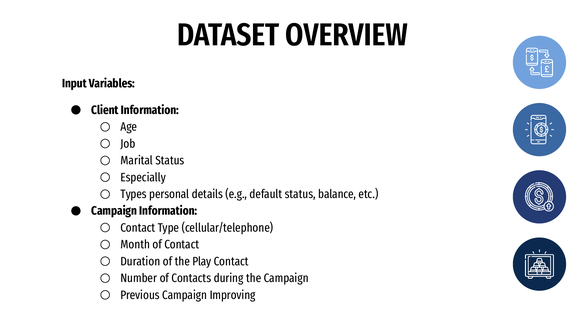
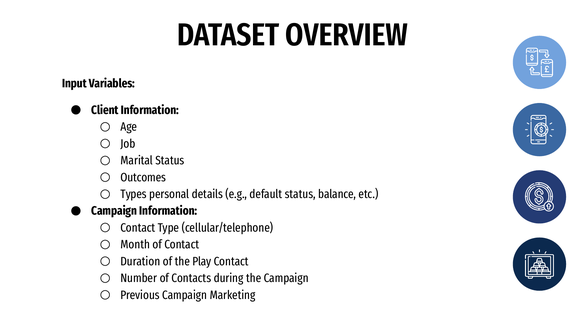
Especially: Especially -> Outcomes (143, 177)
Improving: Improving -> Marketing (233, 295)
